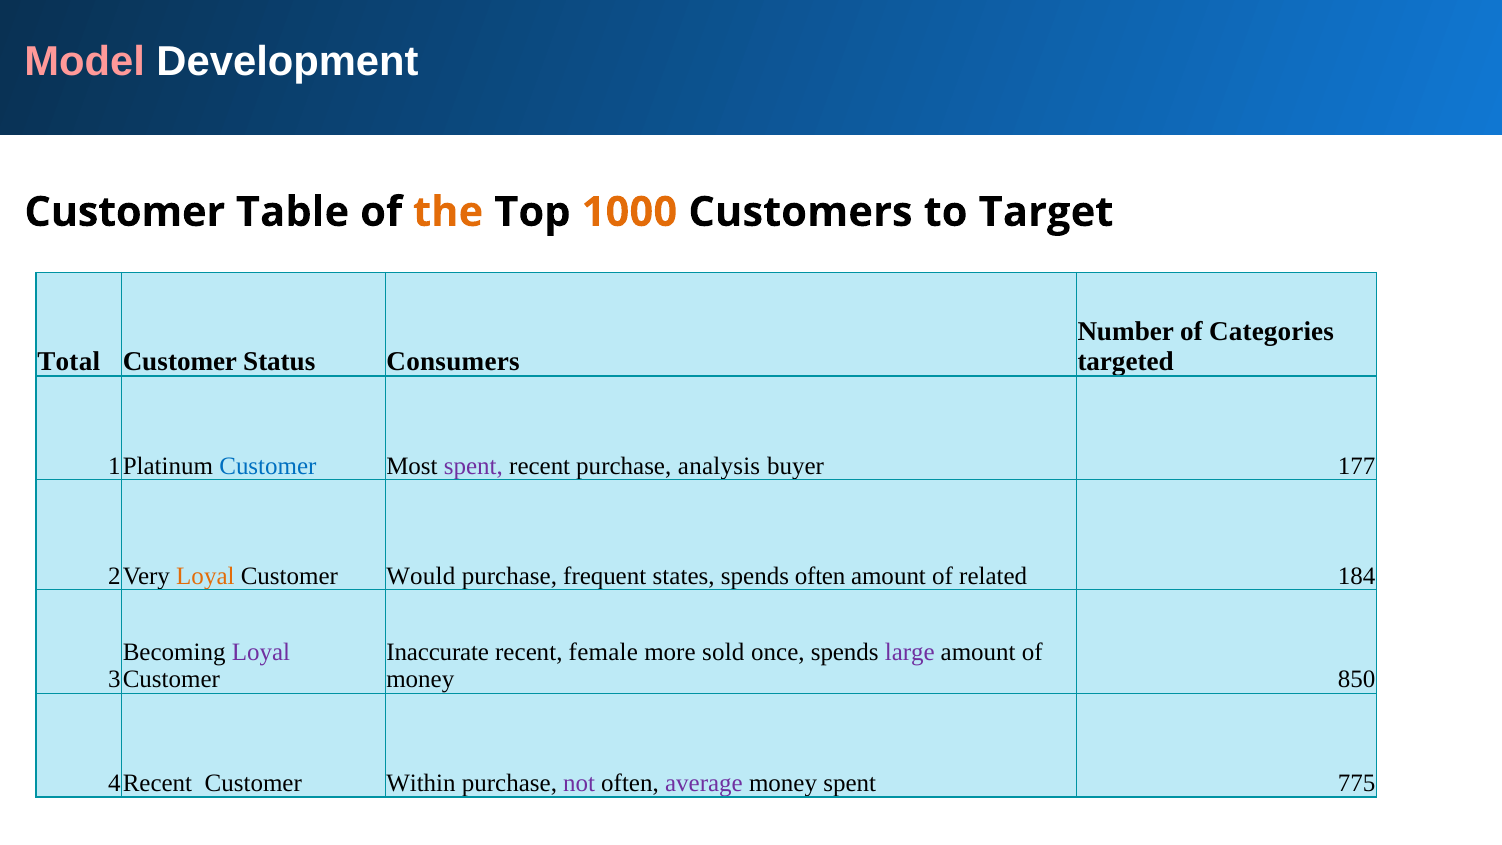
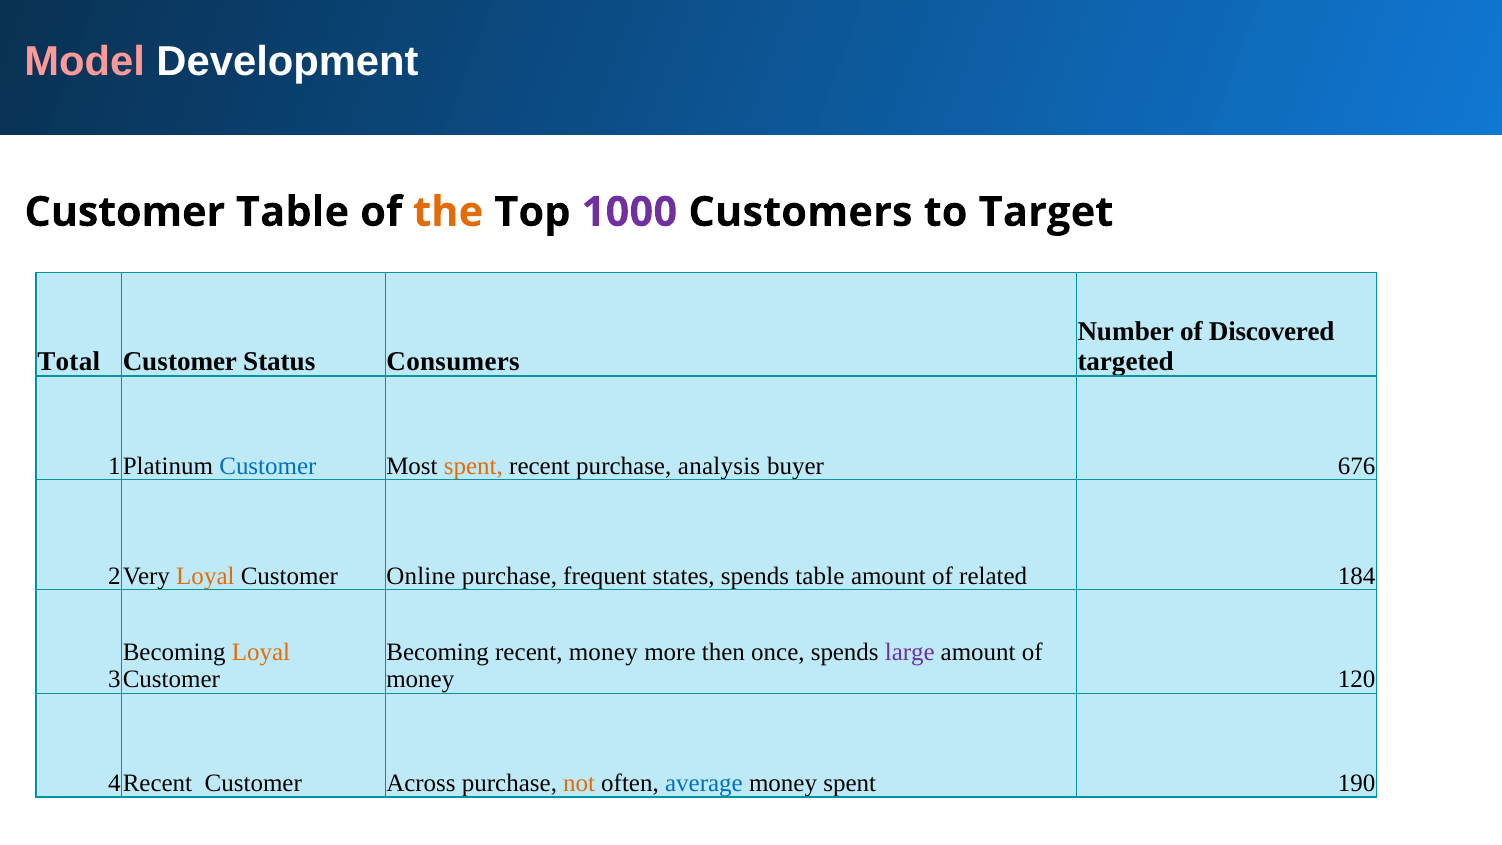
1000 colour: orange -> purple (629, 212)
Categories: Categories -> Discovered (1272, 331)
spent colour: purple -> orange (473, 466)
177: 177 -> 676 (1357, 466)
Would: Would -> Online (421, 576)
spends often: often -> table (820, 576)
Loyal colour: purple -> orange (261, 652)
Inaccurate: Inaccurate -> Becoming (438, 652)
recent female: female -> money (603, 652)
sold: sold -> then (723, 652)
850: 850 -> 120 (1357, 680)
Within: Within -> Across (421, 783)
not colour: purple -> orange (579, 783)
average colour: purple -> blue (704, 783)
775: 775 -> 190 (1357, 783)
